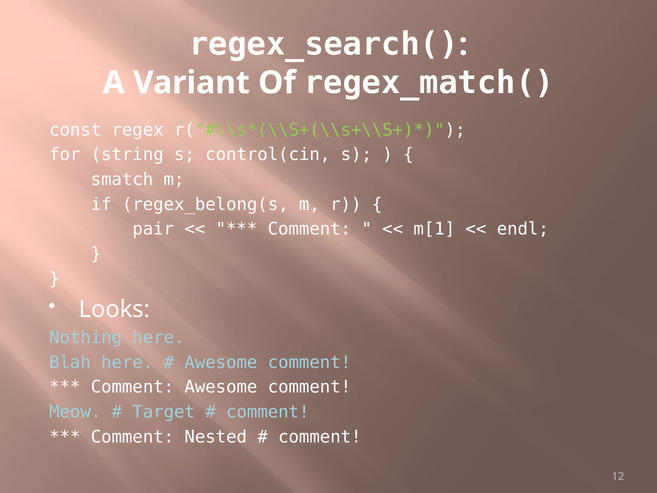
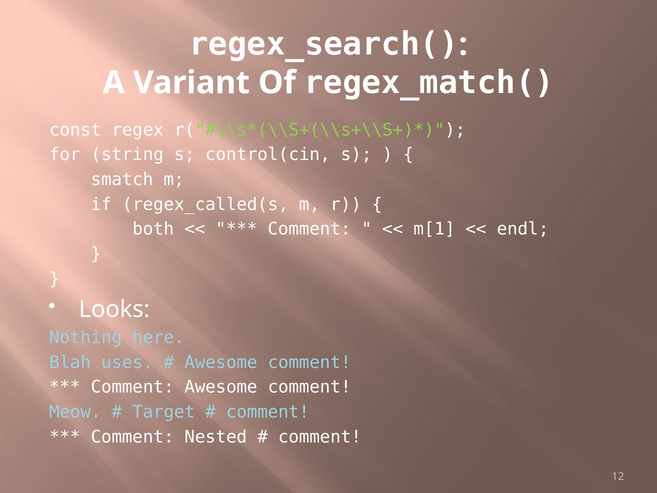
regex_belong(s: regex_belong(s -> regex_called(s (205, 204)
pair: pair -> both (153, 229)
Blah here: here -> uses (127, 362)
